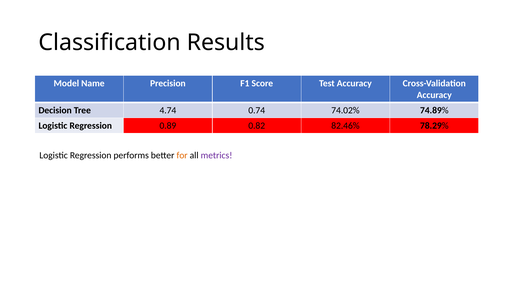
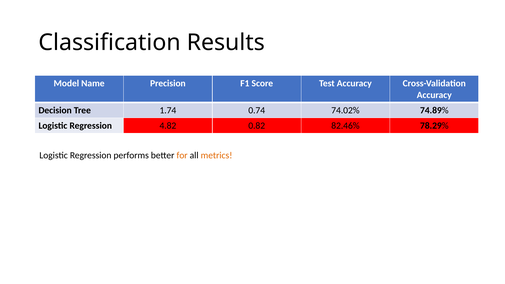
4.74: 4.74 -> 1.74 (168, 110)
0.89: 0.89 -> 4.82 (168, 126)
metrics colour: purple -> orange (217, 155)
